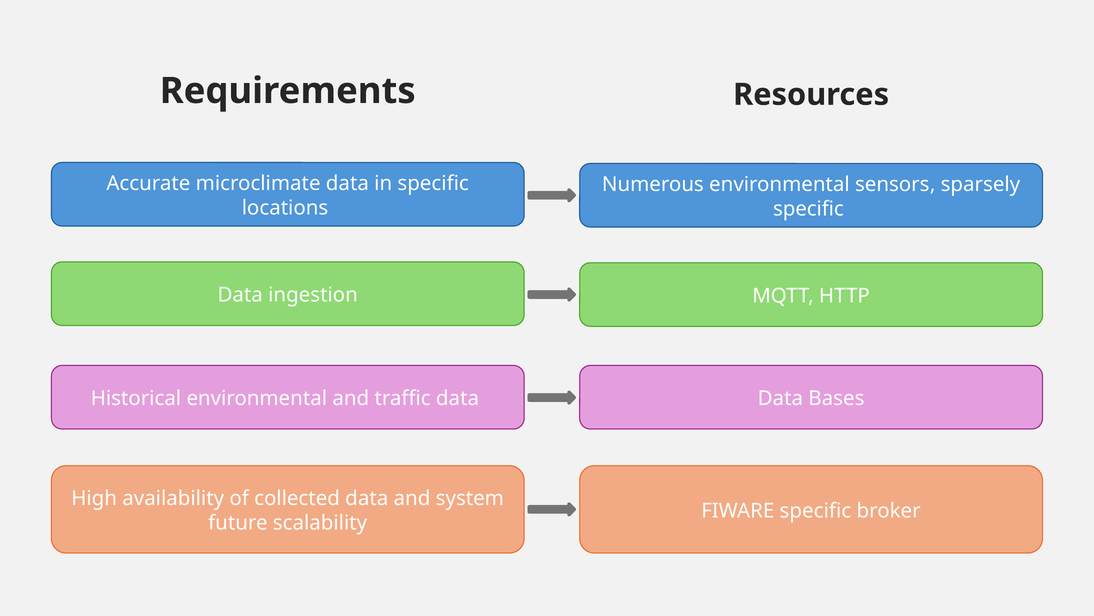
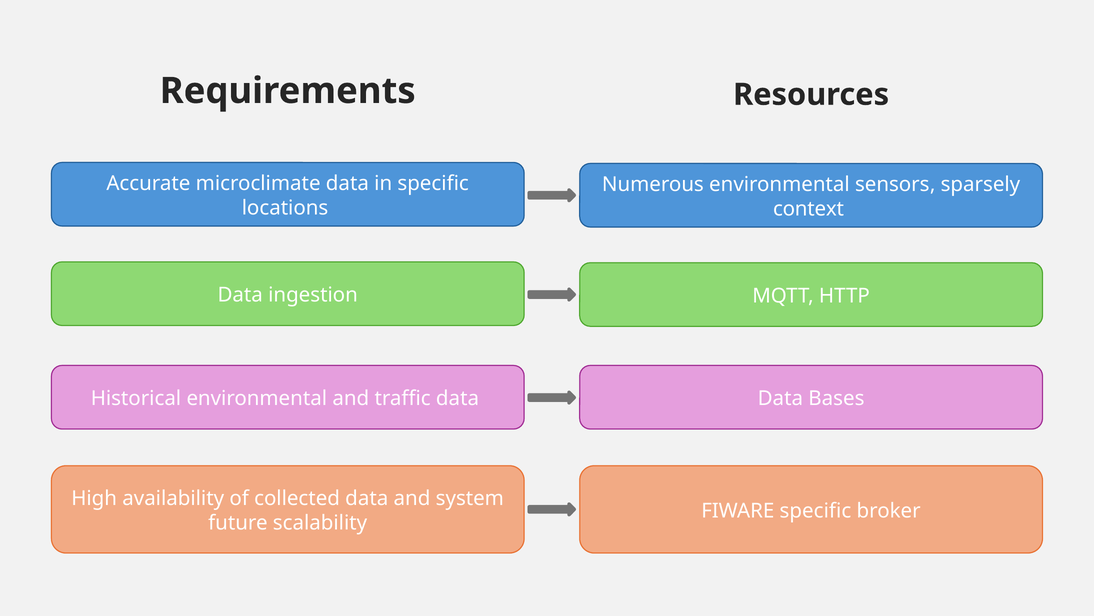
specific: specific -> context (808, 209)
